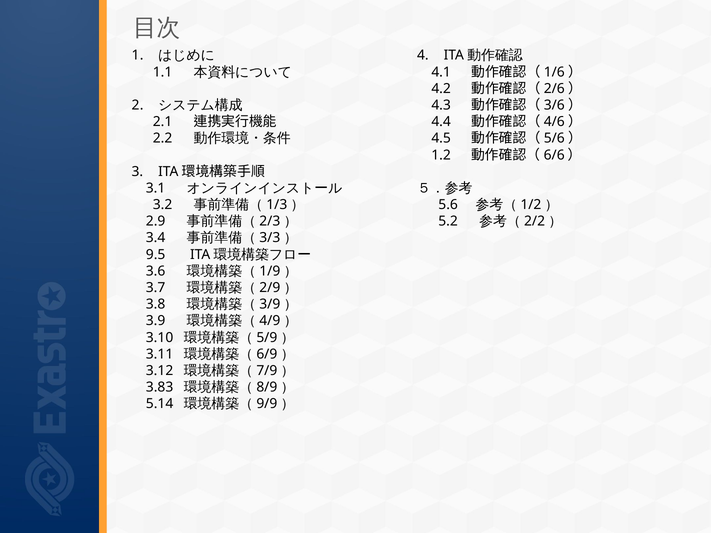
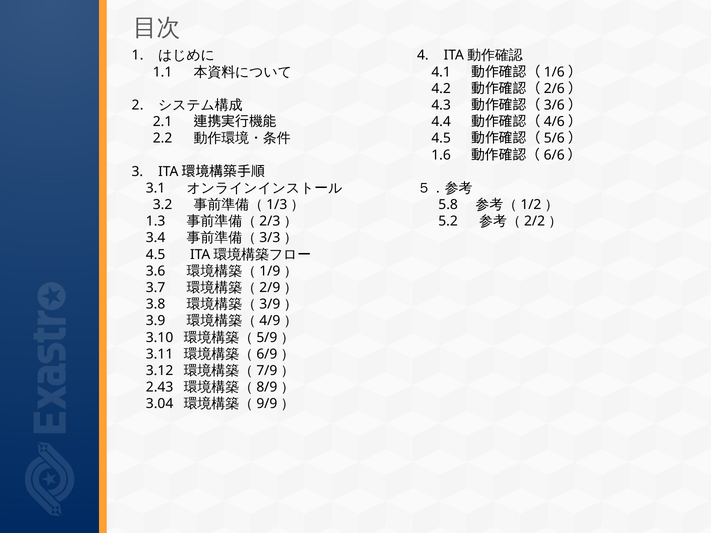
1.2: 1.2 -> 1.6 (441, 155)
5.6: 5.6 -> 5.8 (448, 205)
2.9: 2.9 -> 1.3 (156, 221)
9.5: 9.5 -> 4.5 (156, 255)
3.83: 3.83 -> 2.43 (160, 387)
5.14: 5.14 -> 3.04 (160, 404)
